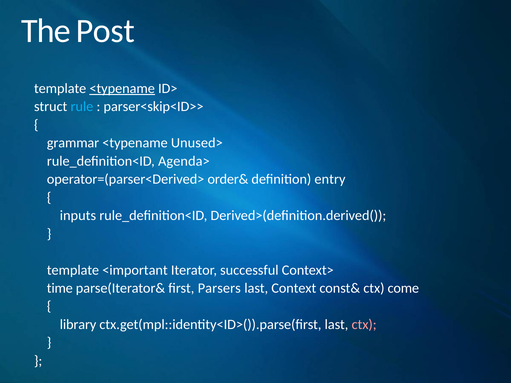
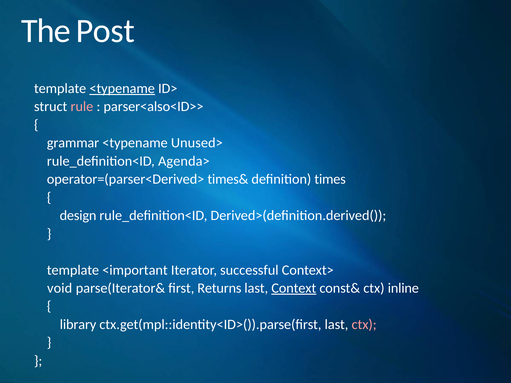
rule colour: light blue -> pink (82, 107)
parser<skip<ID>>: parser<skip<ID>> -> parser<also<ID>> (154, 107)
order&: order& -> times& (228, 179)
entry: entry -> times (330, 179)
inputs: inputs -> design (78, 216)
time: time -> void (60, 288)
Parsers: Parsers -> Returns (219, 288)
Context underline: none -> present (294, 288)
come: come -> inline (403, 288)
